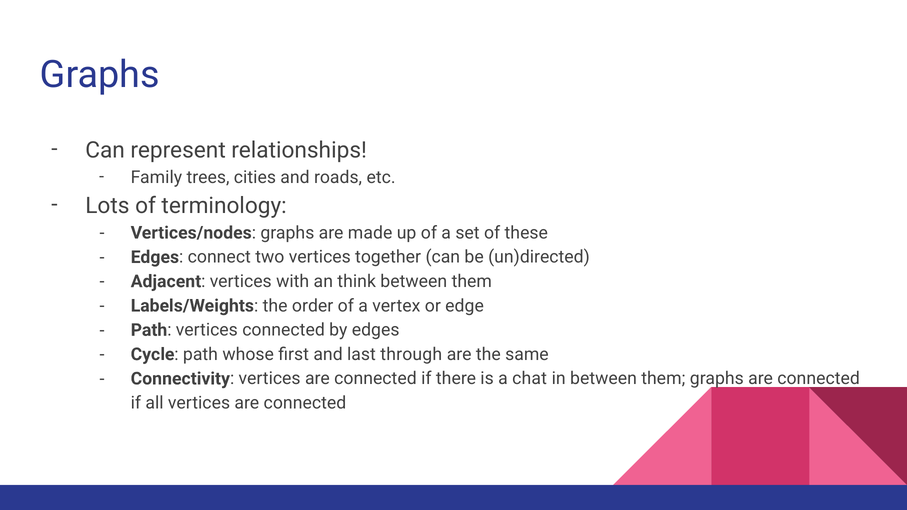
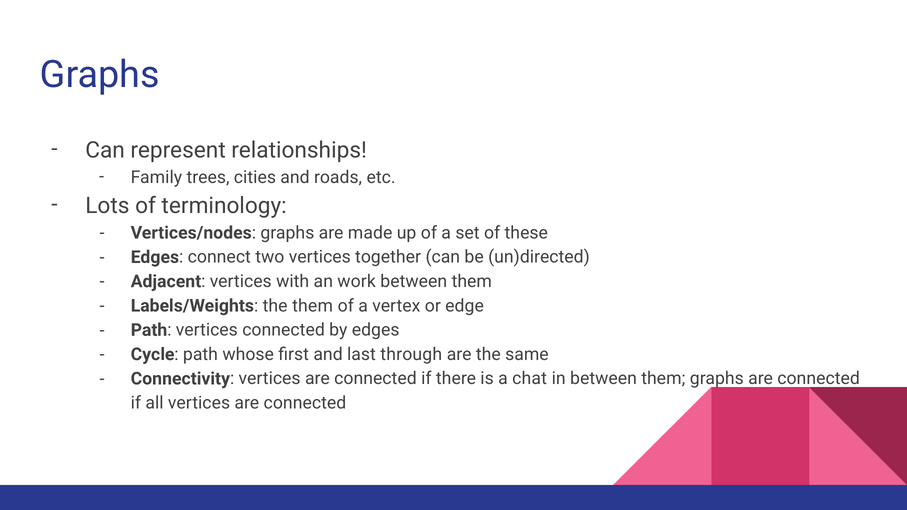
think: think -> work (357, 282)
the order: order -> them (313, 306)
